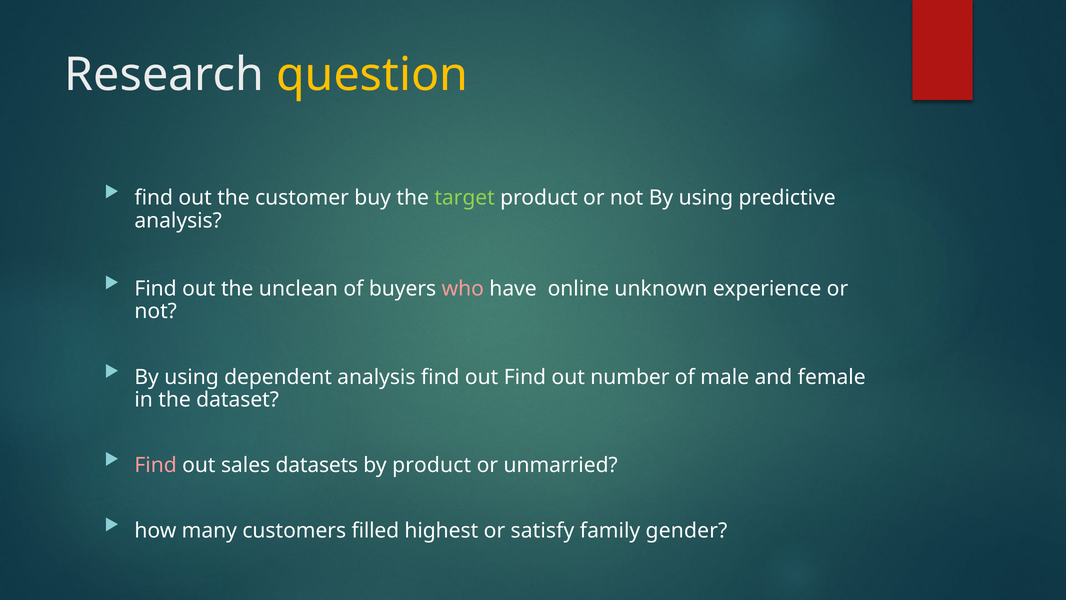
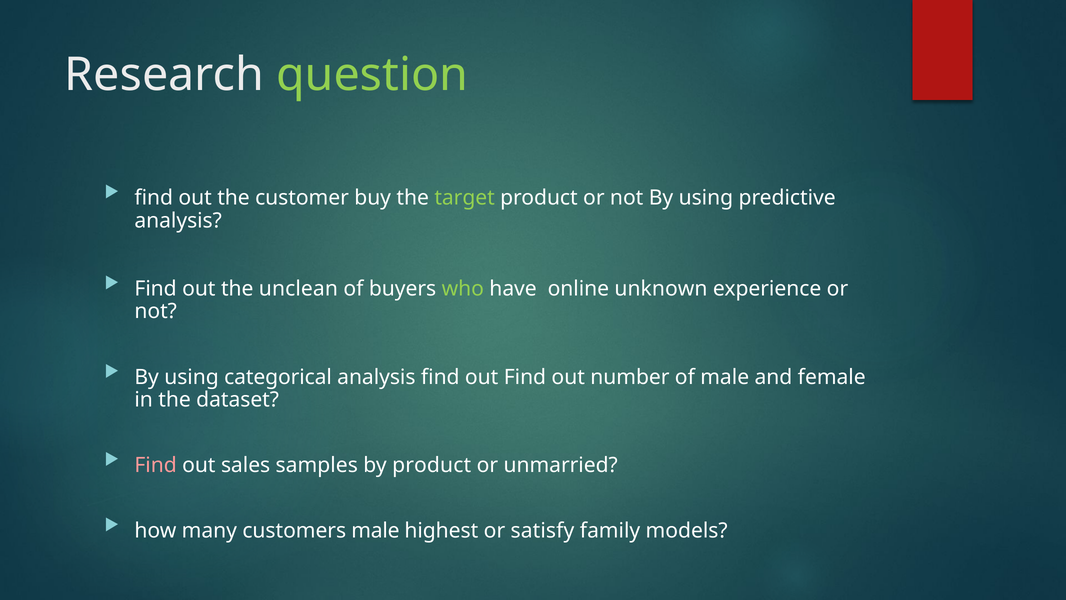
question colour: yellow -> light green (372, 75)
who colour: pink -> light green (463, 288)
dependent: dependent -> categorical (278, 377)
datasets: datasets -> samples (317, 465)
customers filled: filled -> male (375, 531)
gender: gender -> models (687, 531)
